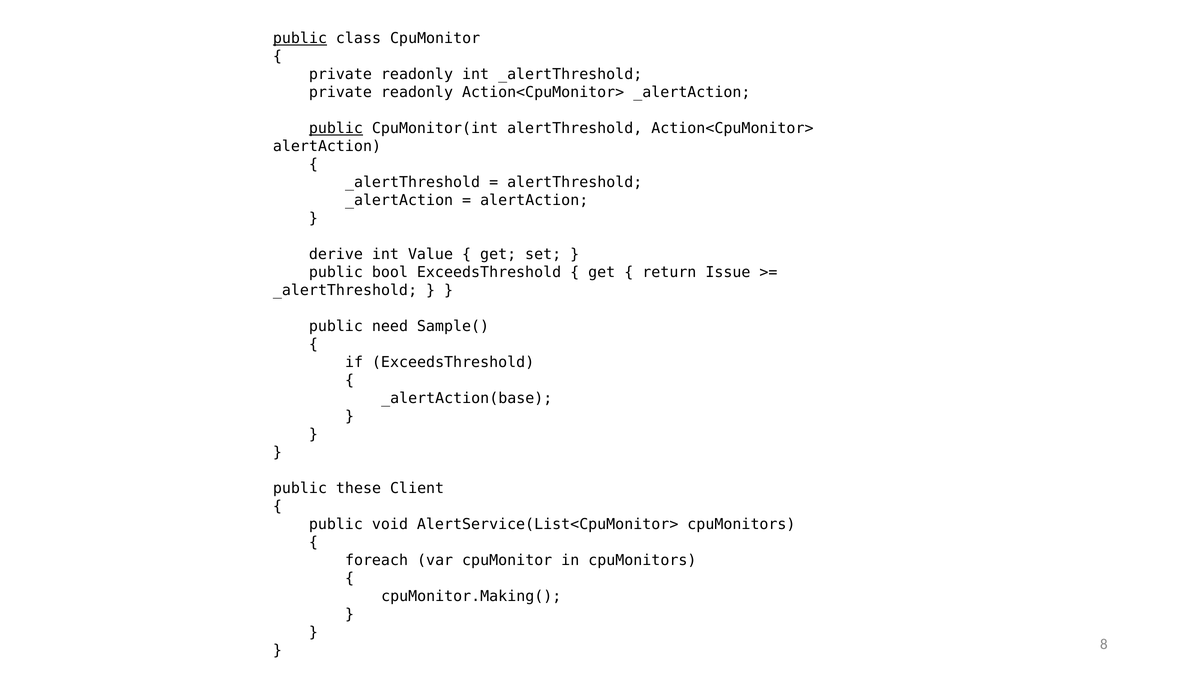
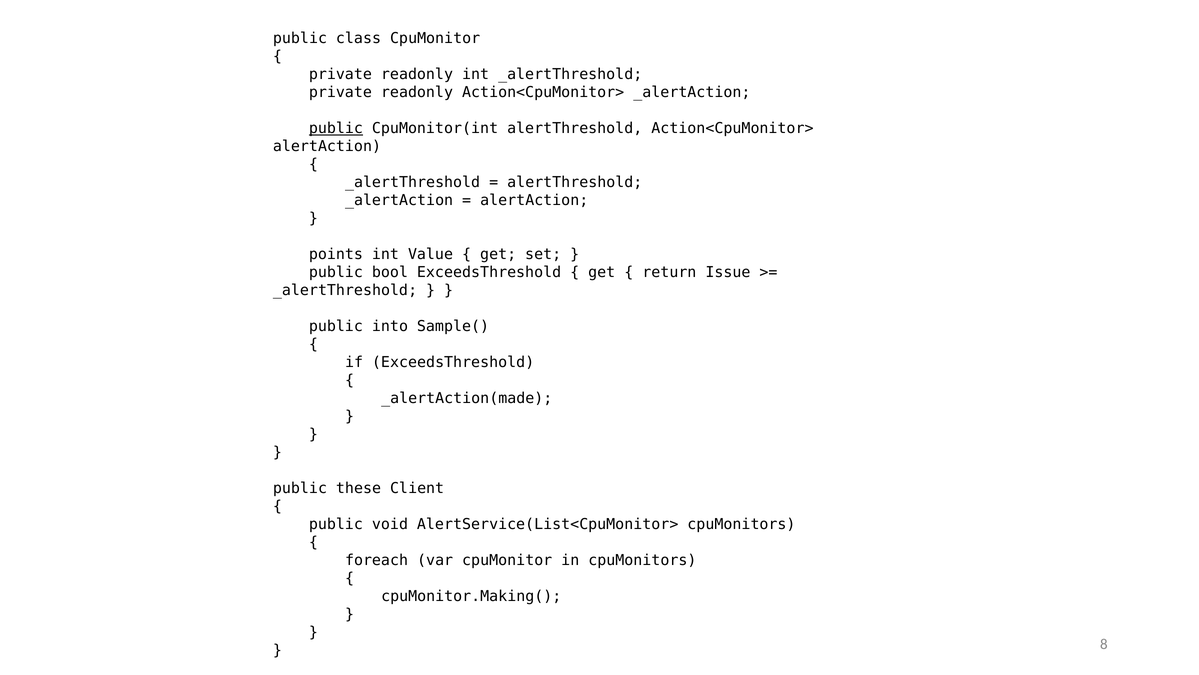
public underline: present -> none (300, 38)
derive: derive -> points (336, 254)
need: need -> into (390, 326)
_alertAction(base: _alertAction(base -> _alertAction(made (467, 398)
